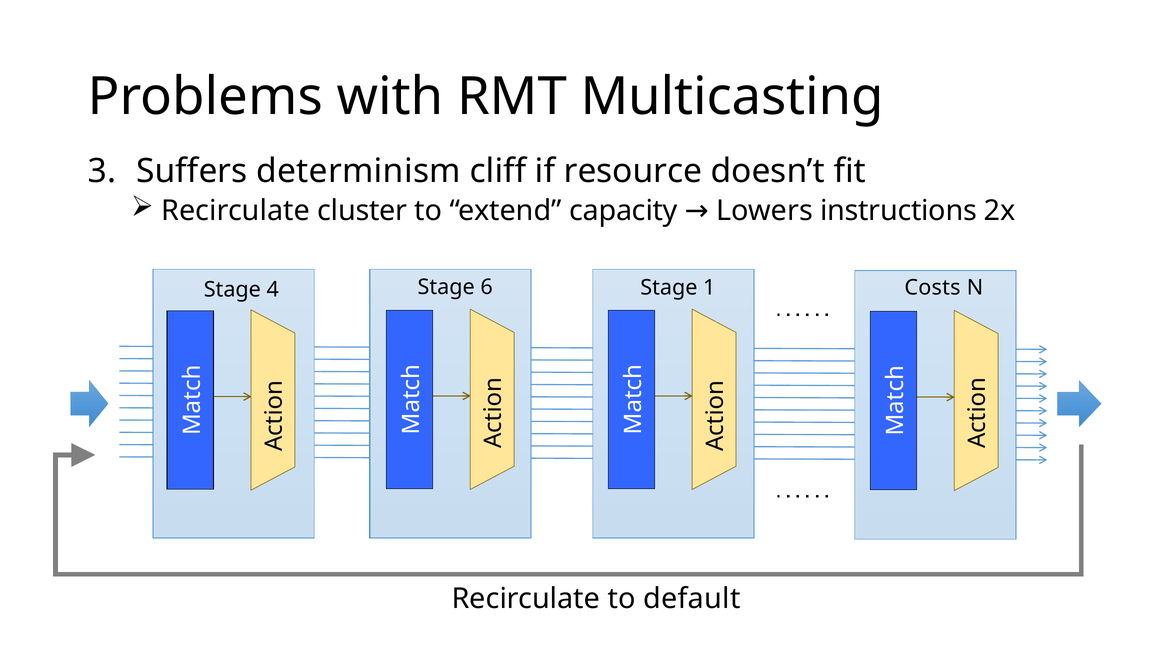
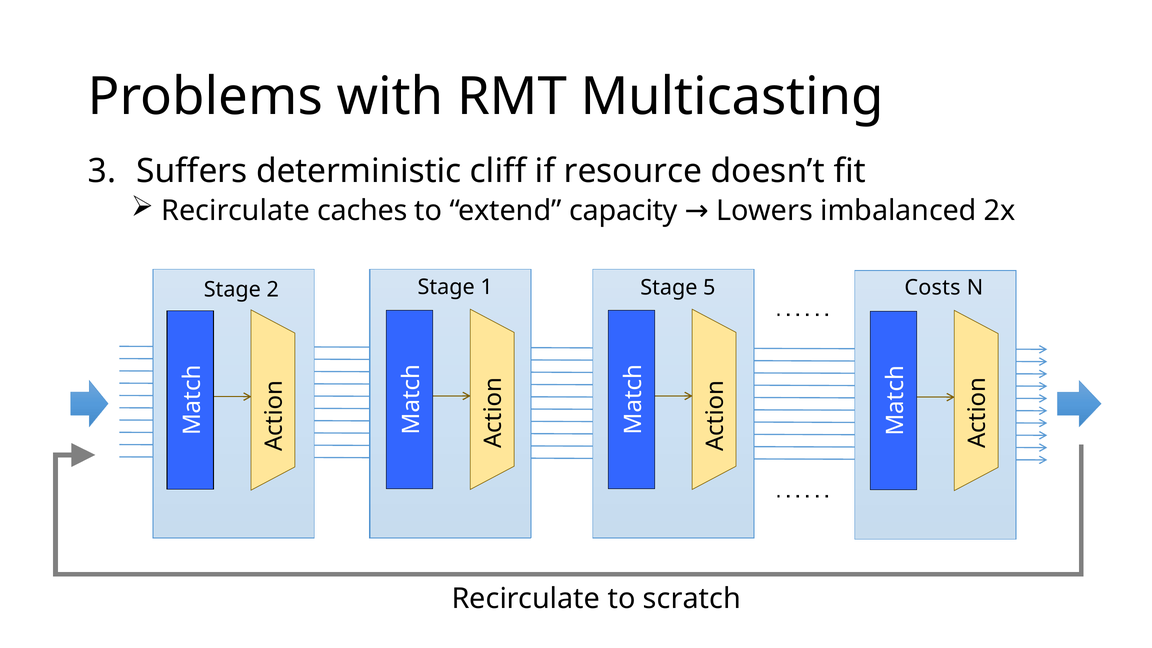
determinism: determinism -> deterministic (359, 171)
cluster: cluster -> caches (362, 211)
instructions: instructions -> imbalanced (898, 211)
4: 4 -> 2 (273, 290)
6: 6 -> 1 (487, 287)
1: 1 -> 5 (709, 288)
default: default -> scratch (692, 599)
